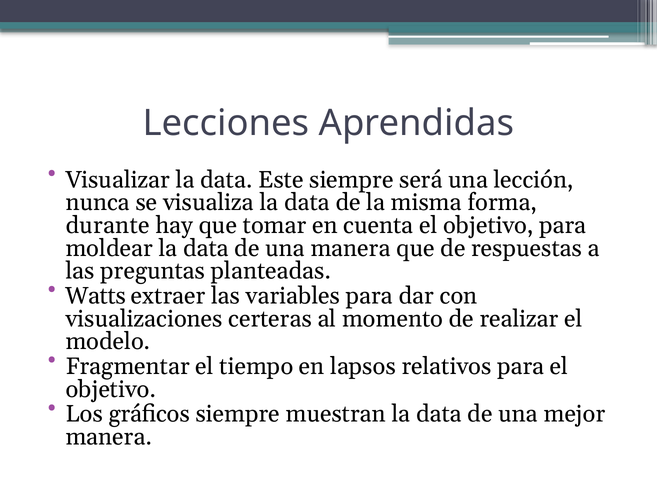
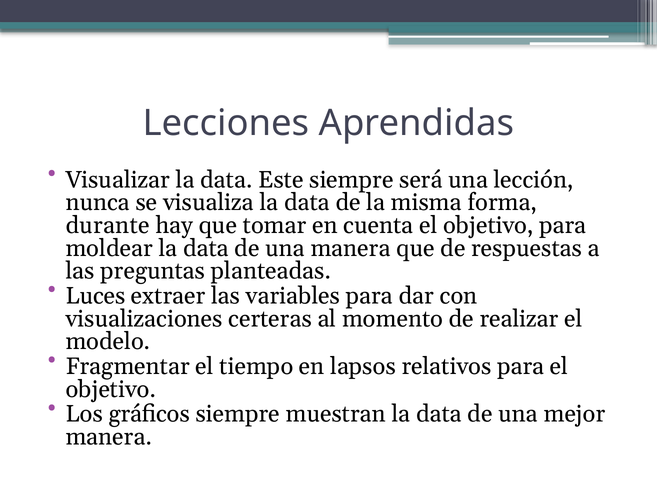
Watts: Watts -> Luces (96, 296)
